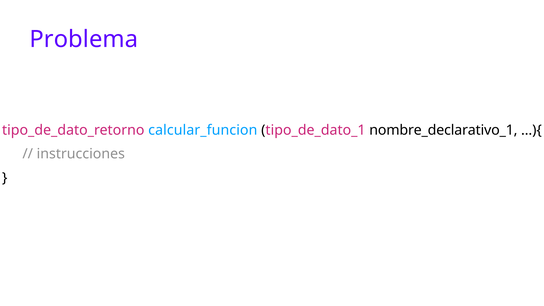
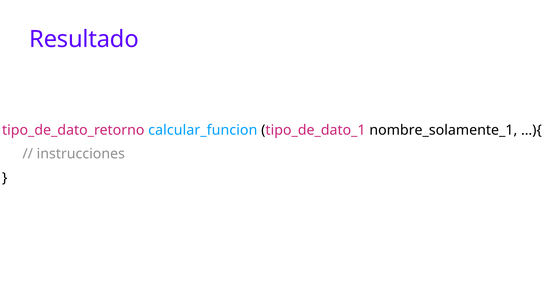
Problema: Problema -> Resultado (84, 39)
nombre_declarativo_1: nombre_declarativo_1 -> nombre_solamente_1 (443, 130)
